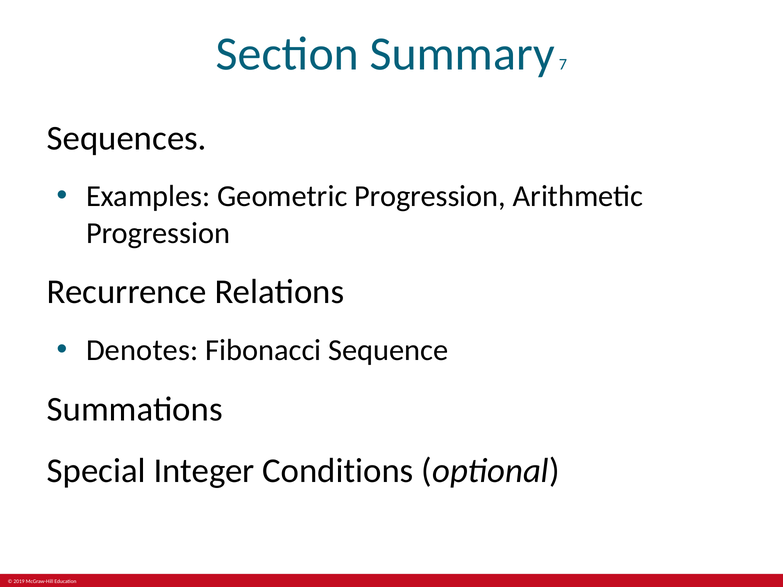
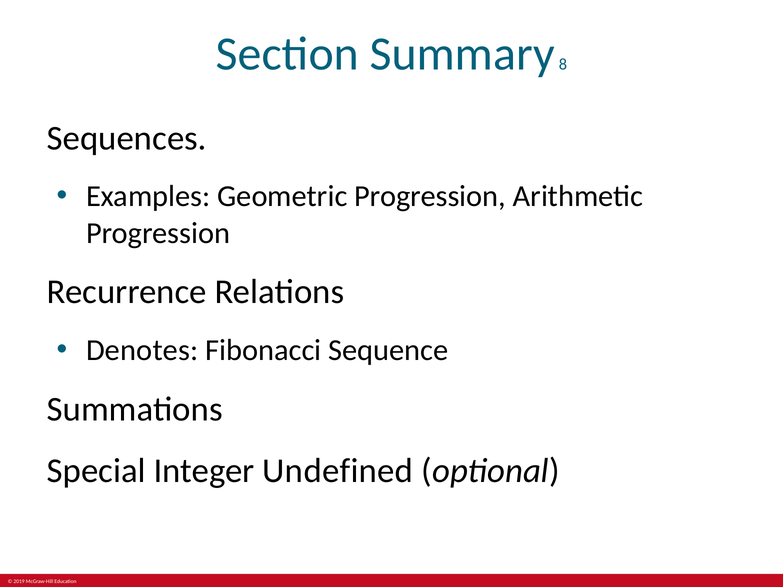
7: 7 -> 8 (563, 65)
Conditions: Conditions -> Undefined (338, 471)
